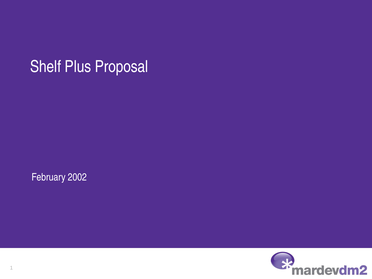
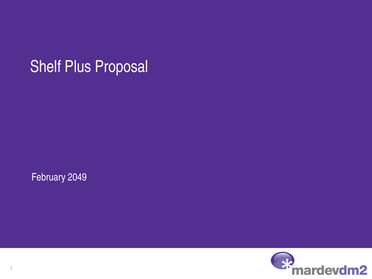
2002: 2002 -> 2049 (77, 177)
